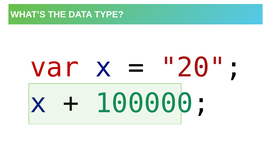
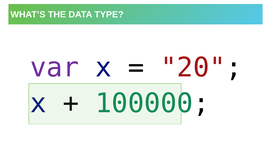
var colour: red -> purple (55, 68)
